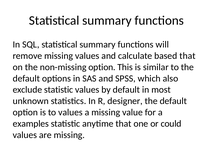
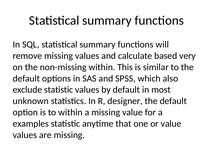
based that: that -> very (188, 56)
non-missing option: option -> within (102, 67)
to values: values -> within (70, 113)
or could: could -> value (171, 124)
